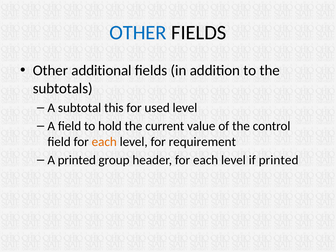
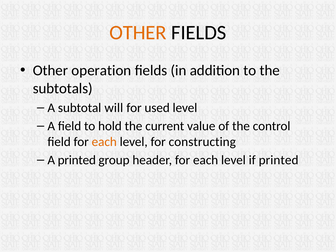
OTHER colour: blue -> orange (138, 33)
additional: additional -> operation (101, 70)
this: this -> will (114, 108)
requirement: requirement -> constructing (202, 142)
